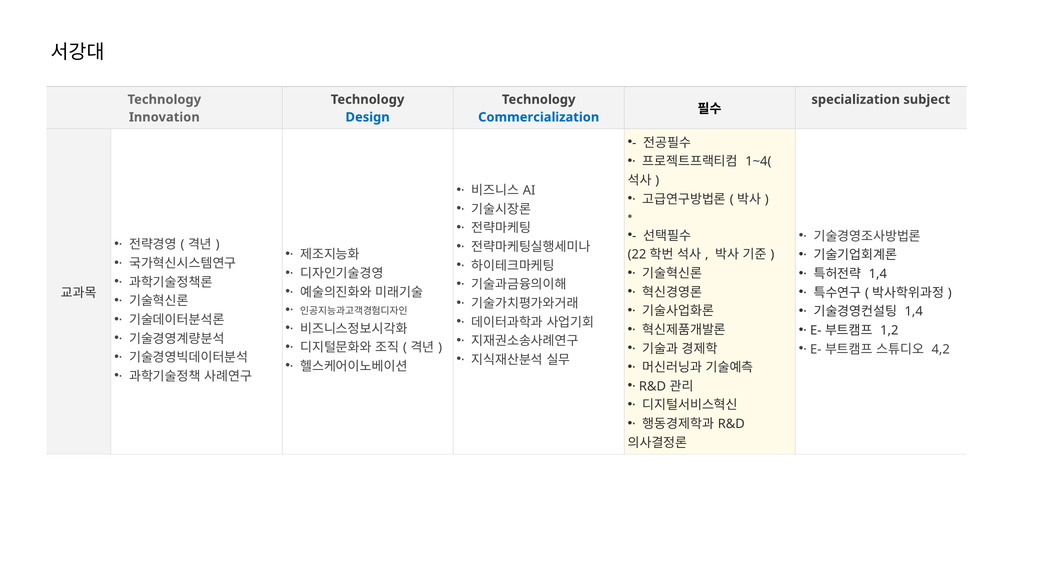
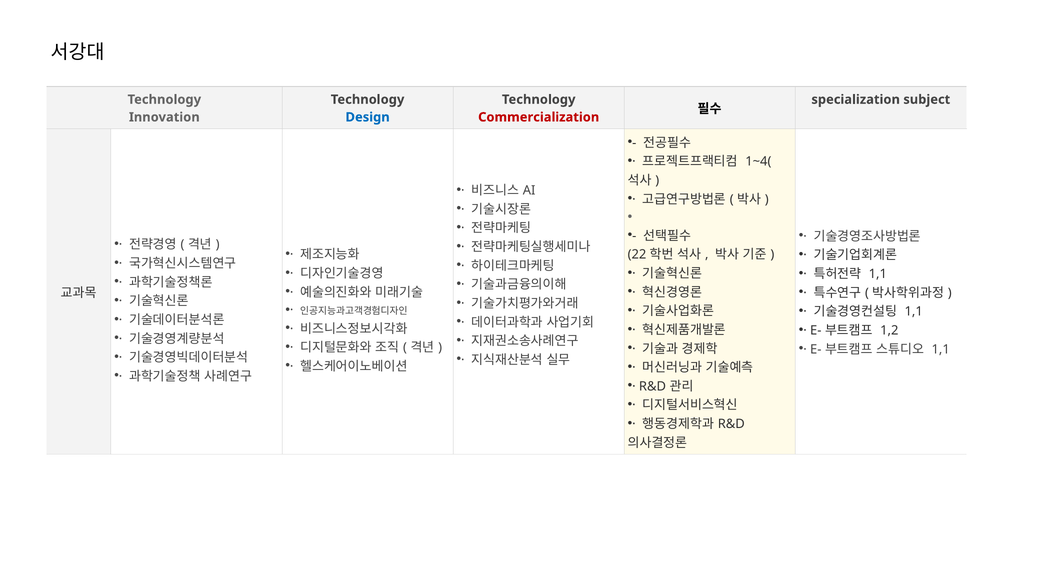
Commercialization colour: blue -> red (539, 117)
1,4: 1,4 -> 1,1 (878, 274)
1,4: 1,4 -> 1,1 (914, 312)
4,2: 4,2 -> 1,1 (941, 349)
